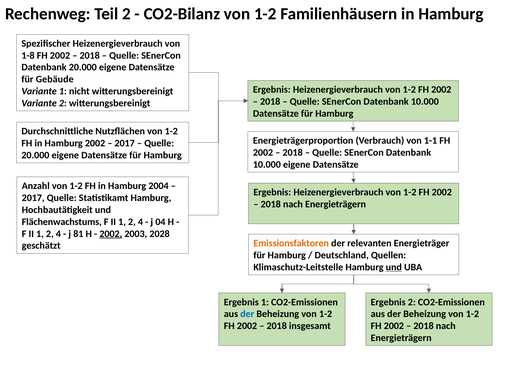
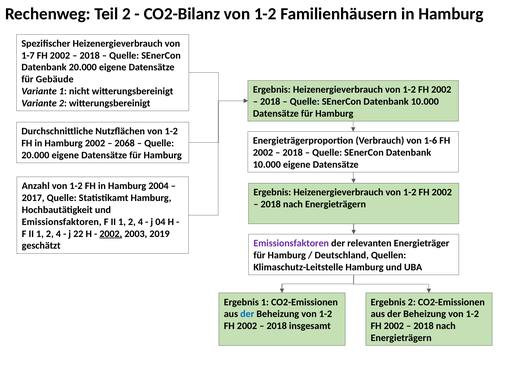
1-8: 1-8 -> 1-7 (28, 55)
1-1: 1-1 -> 1-6 (431, 141)
2017: 2017 -> 2068 (125, 143)
Flächenwachstums: Flächenwachstums -> Emissionsfaktoren (62, 222)
81: 81 -> 22 (78, 234)
2028: 2028 -> 2019 (160, 234)
Emissionsfaktoren colour: orange -> purple (291, 244)
und underline: present -> none (394, 267)
